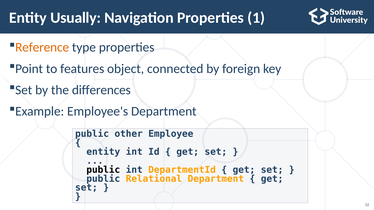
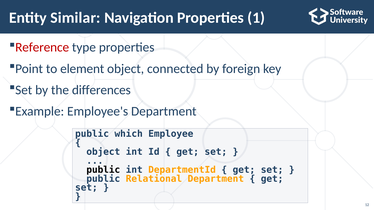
Usually: Usually -> Similar (75, 18)
Reference colour: orange -> red (42, 47)
features: features -> element (82, 69)
other: other -> which (129, 134)
entity: entity -> object (103, 152)
